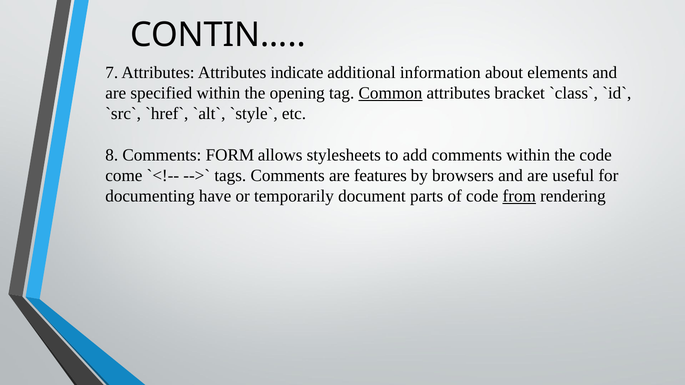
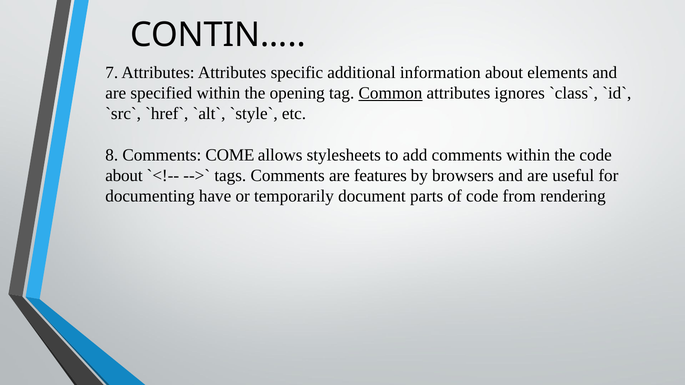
indicate: indicate -> specific (297, 73)
bracket: bracket -> ignores (520, 93)
FORM: FORM -> COME (230, 155)
come: come -> about (124, 176)
from underline: present -> none (519, 196)
